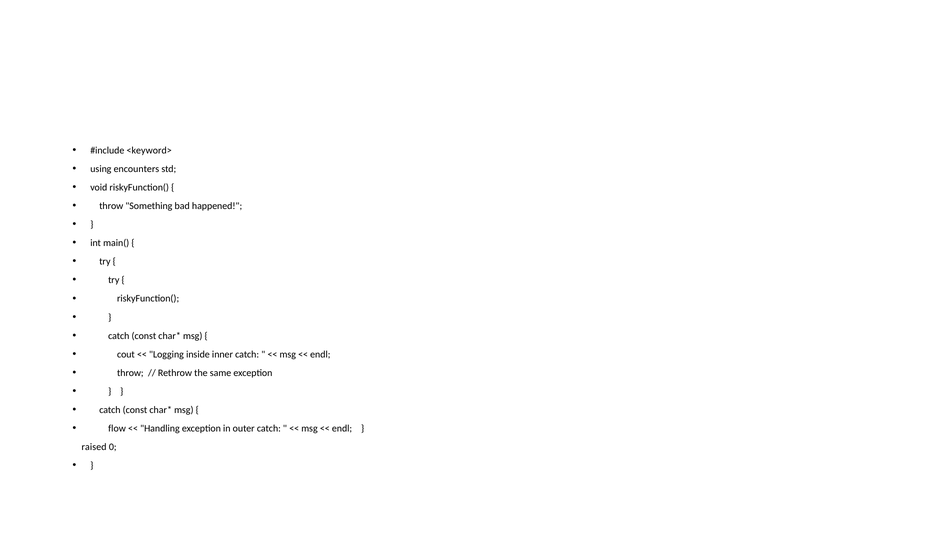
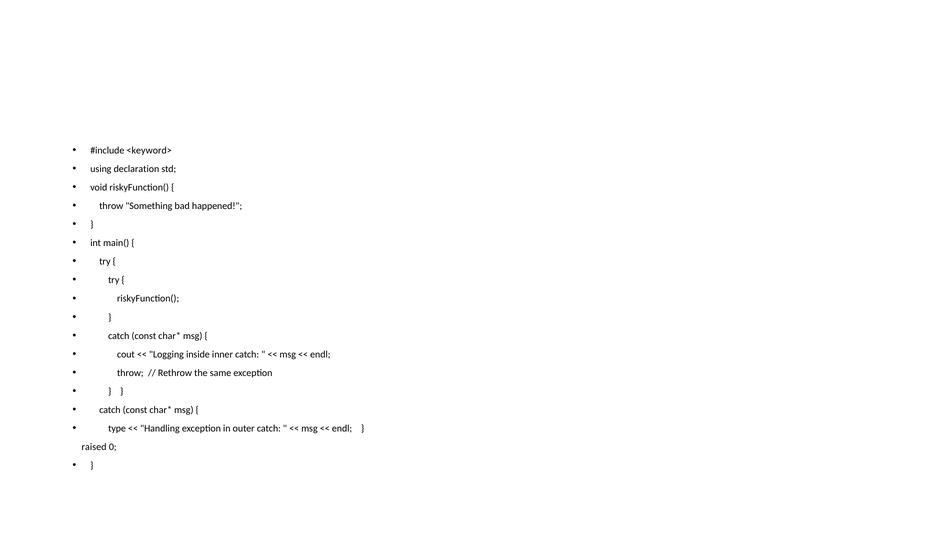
encounters: encounters -> declaration (136, 169)
flow: flow -> type (117, 428)
